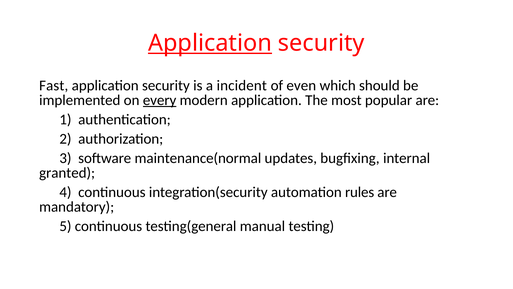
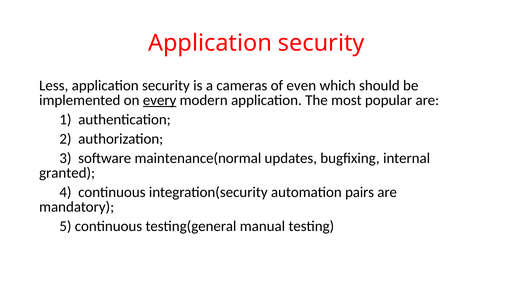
Application underline: present -> none (210, 43)
Fast: Fast -> Less (54, 85)
incident: incident -> cameras (242, 85)
rules: rules -> pairs (360, 192)
